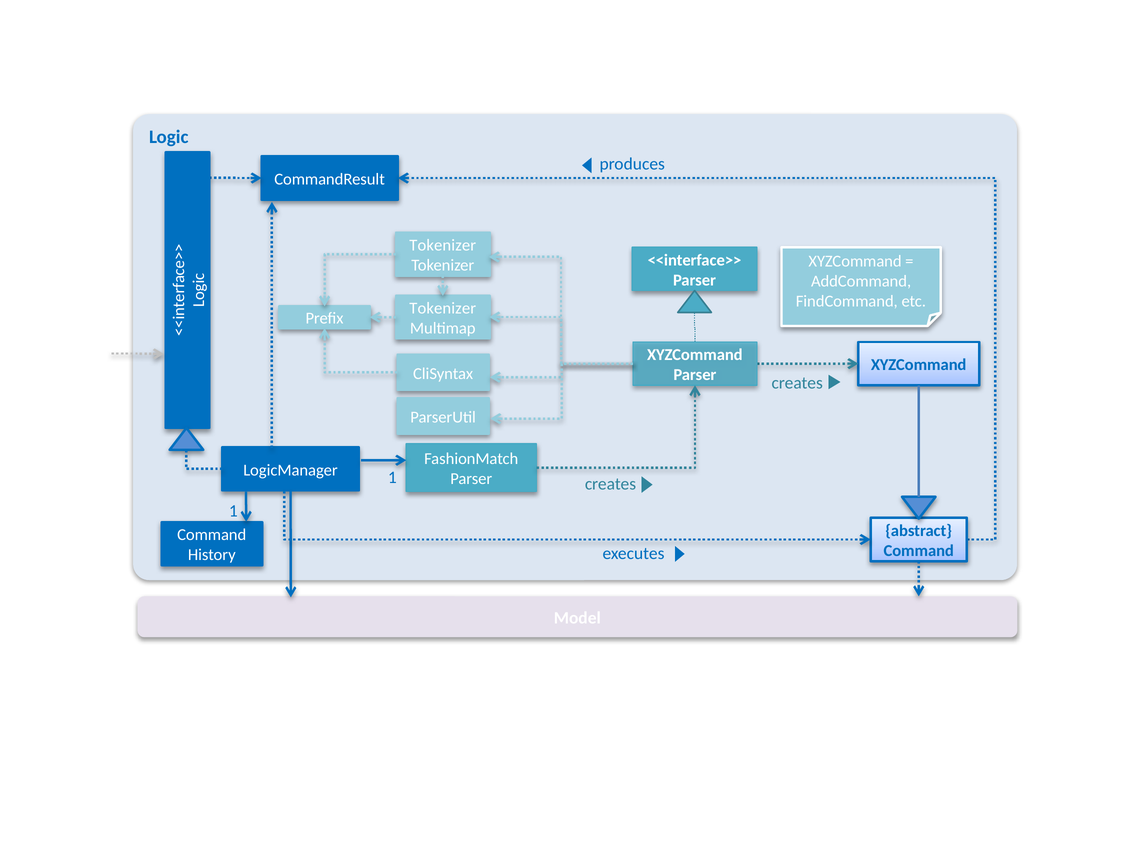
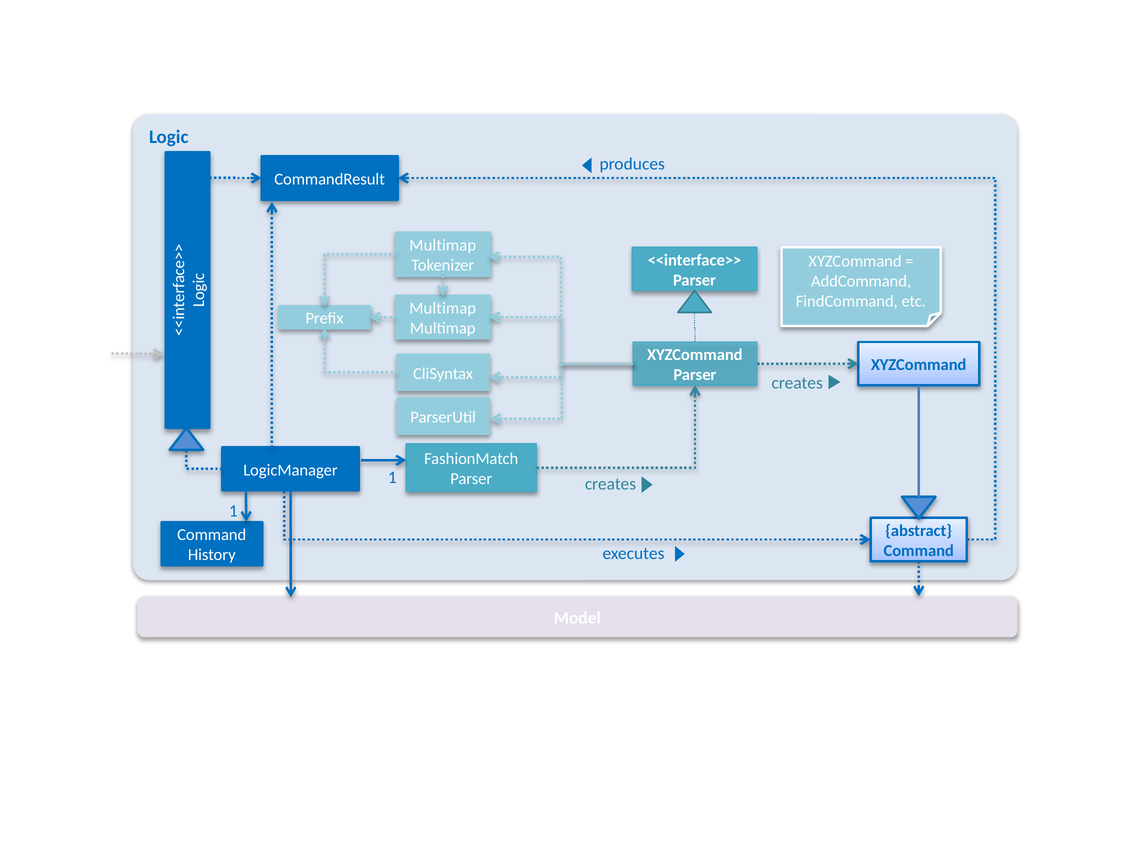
Tokenizer: Tokenizer -> Multimap (443, 245)
Tokenizer: Tokenizer -> Multimap (443, 308)
